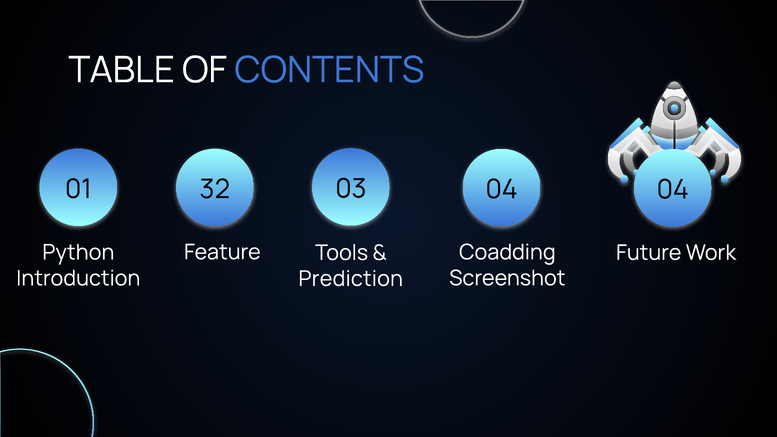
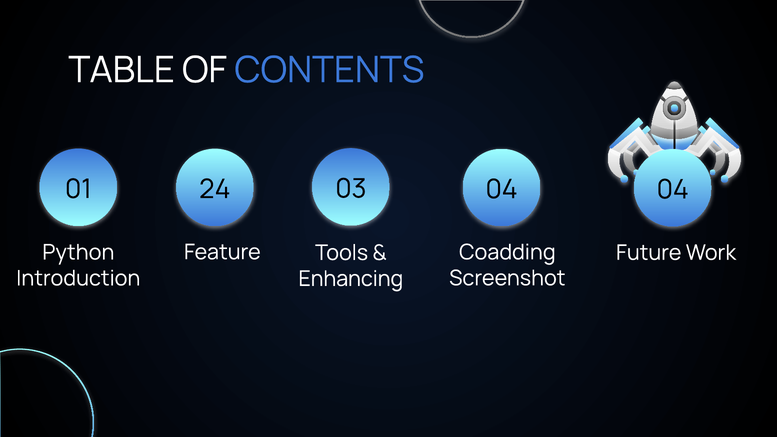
32: 32 -> 24 (215, 189)
Prediction: Prediction -> Enhancing (351, 279)
